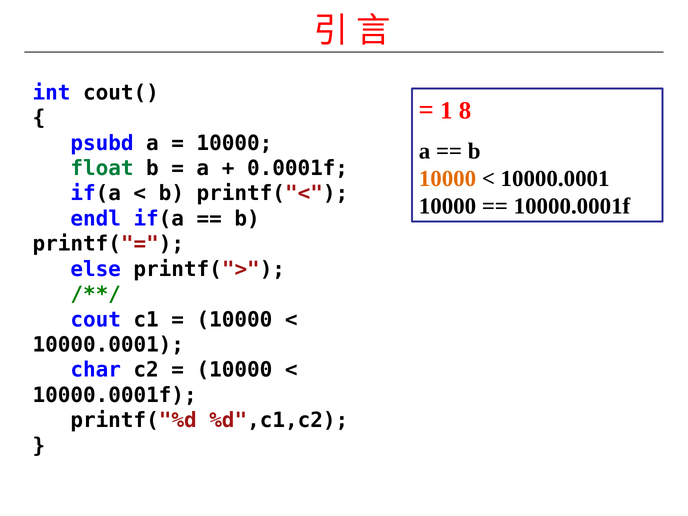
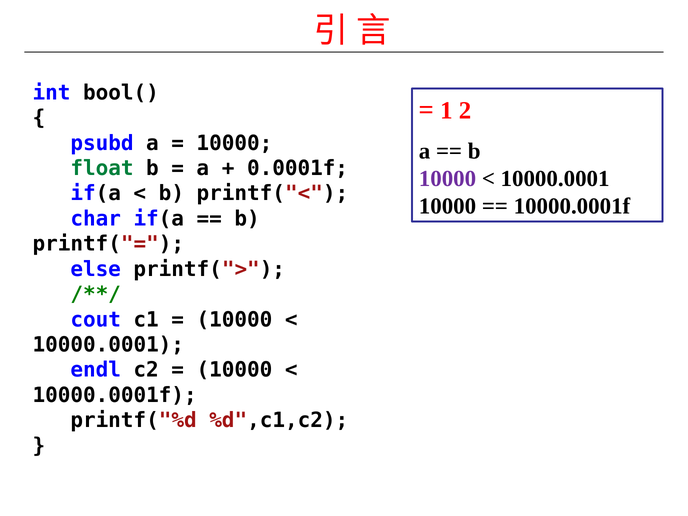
cout(: cout( -> bool( (121, 93)
8: 8 -> 2 (465, 111)
10000 colour: orange -> purple (447, 179)
endl: endl -> char (96, 219)
char: char -> endl (96, 370)
